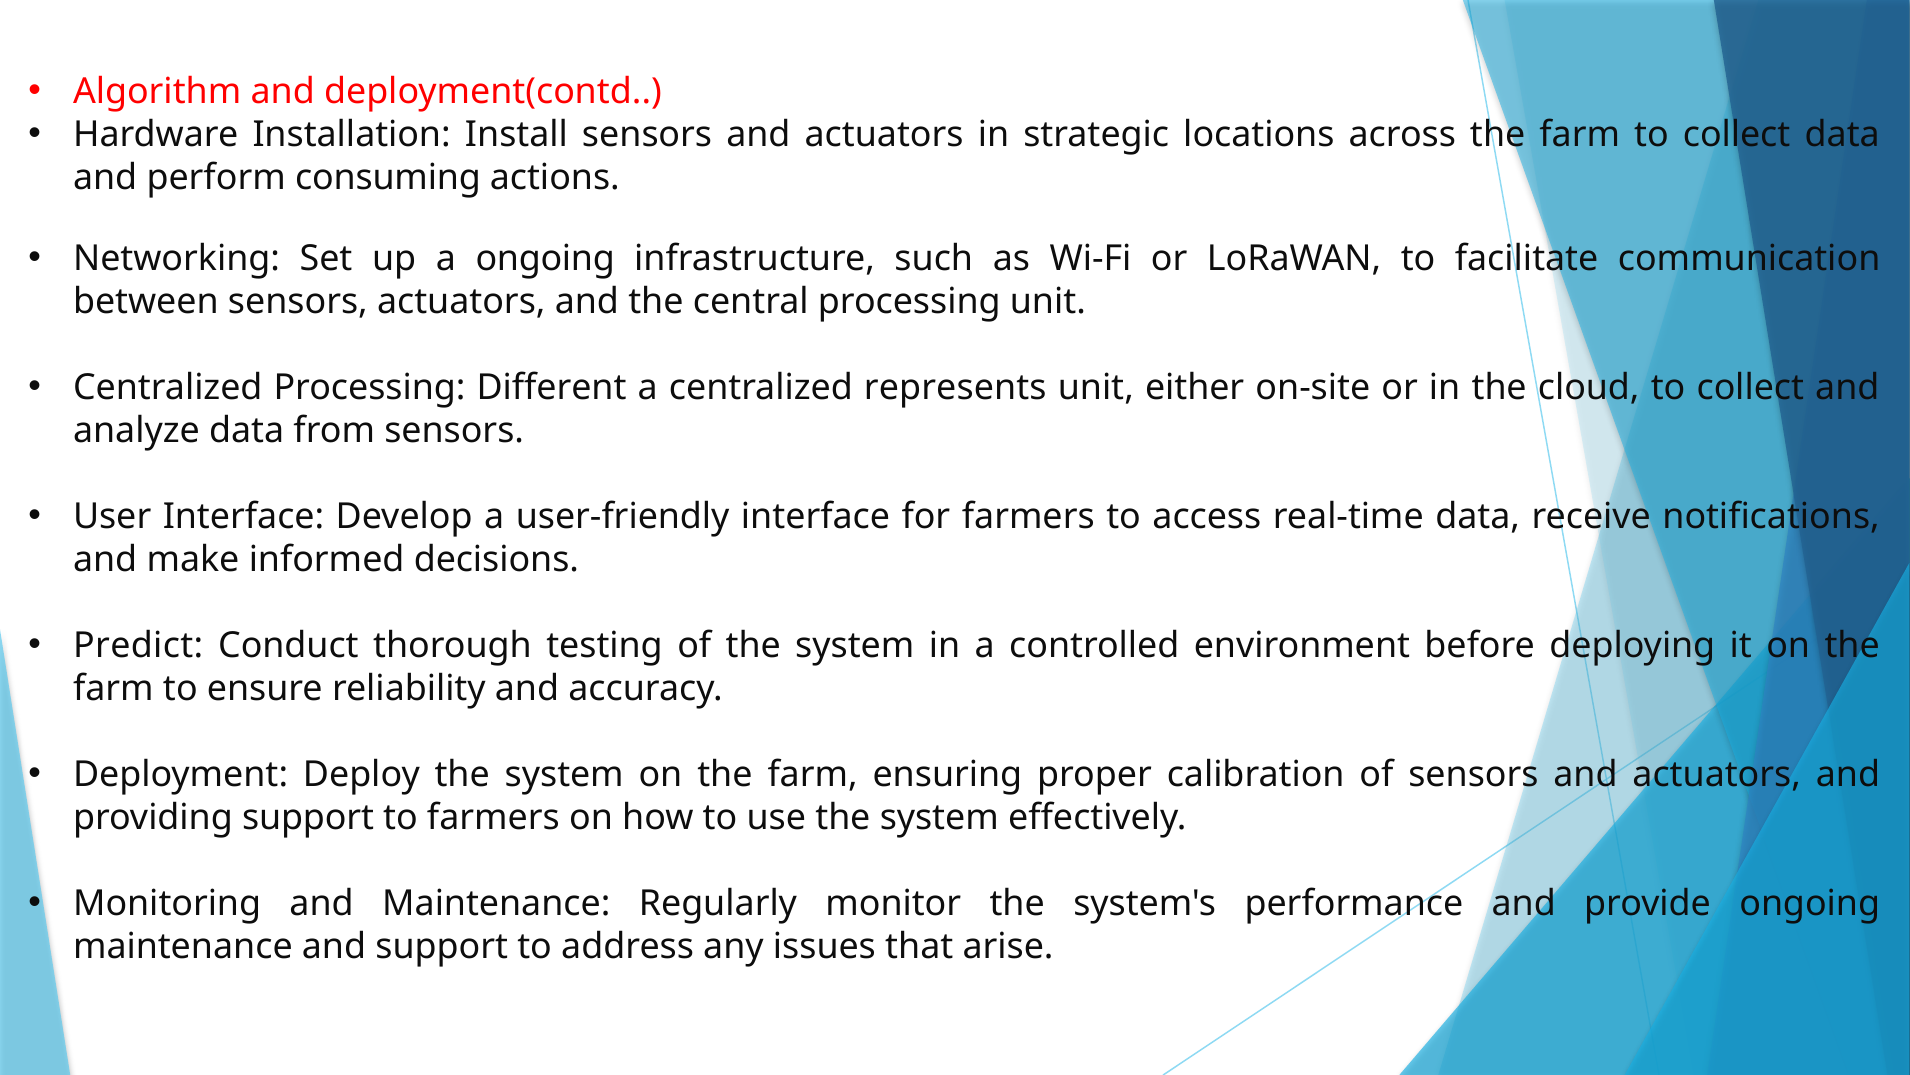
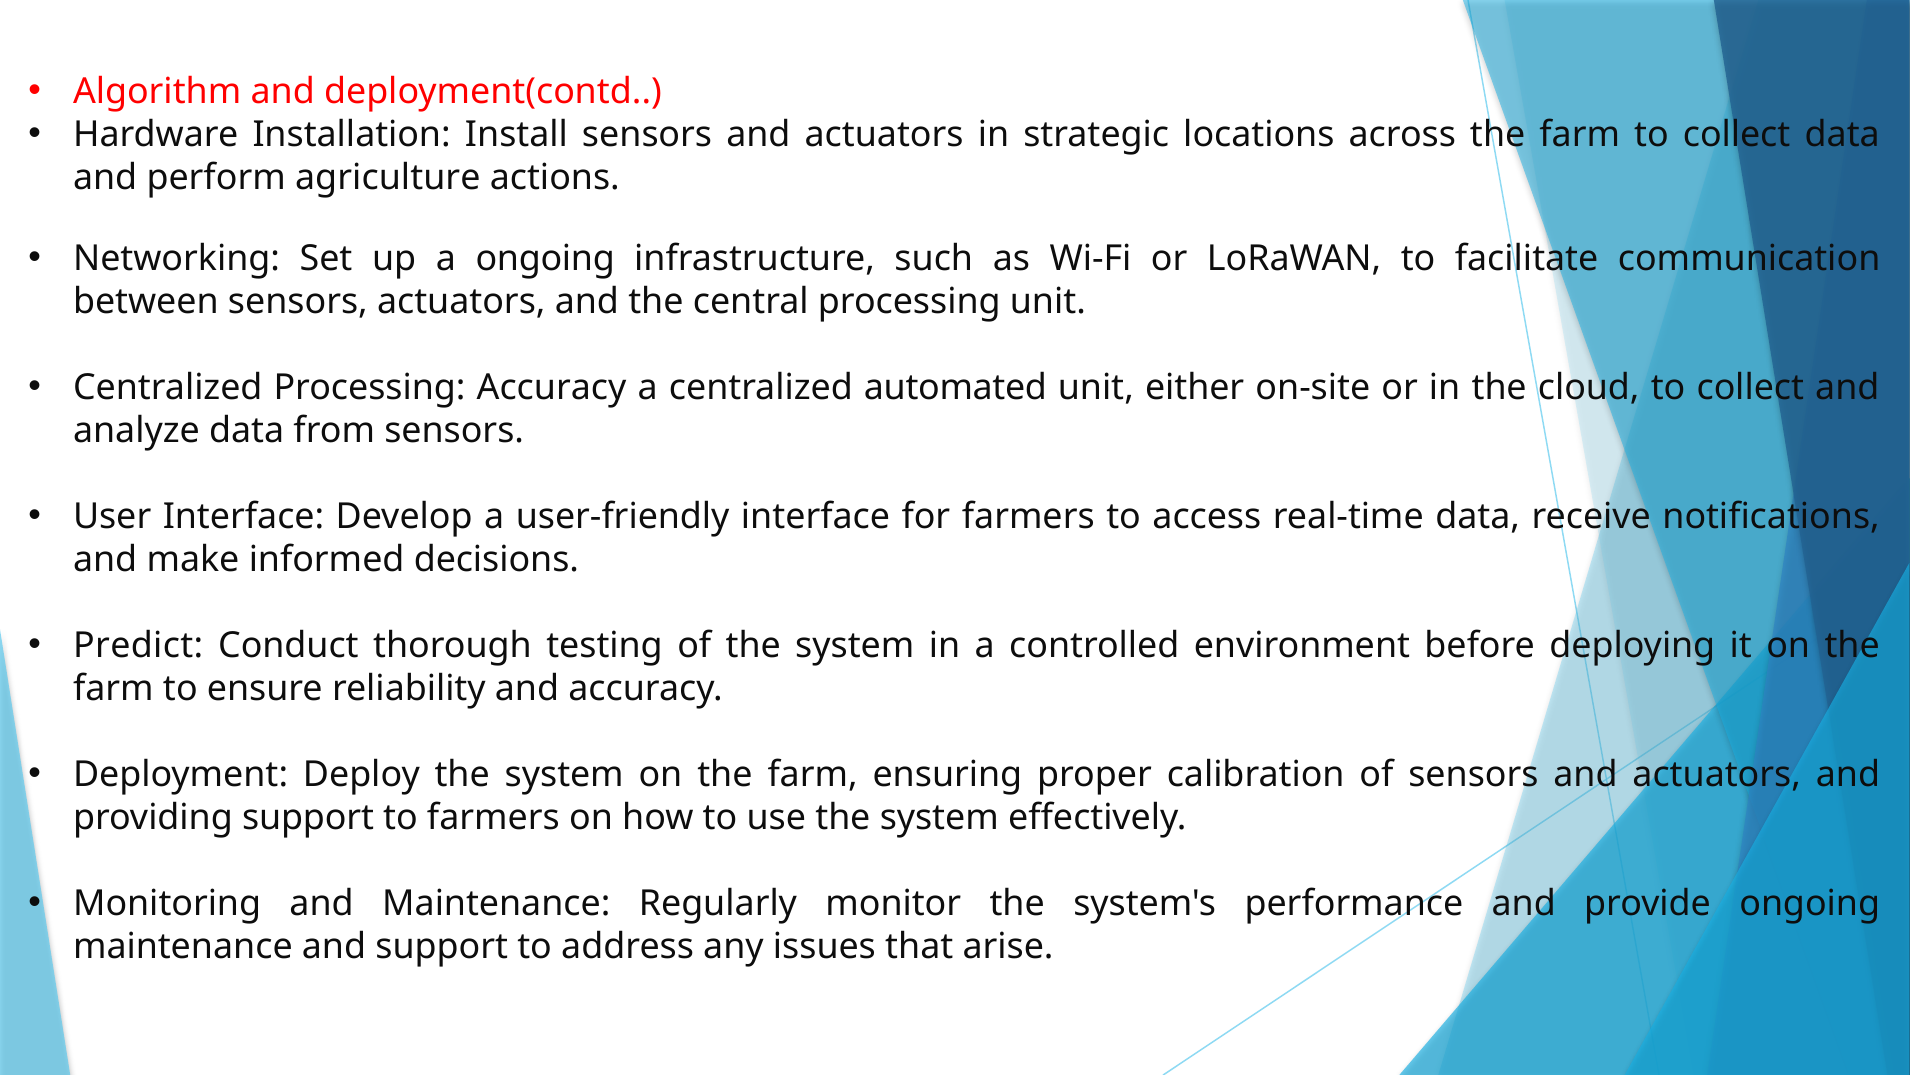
consuming: consuming -> agriculture (388, 178)
Processing Different: Different -> Accuracy (552, 388)
represents: represents -> automated (955, 388)
